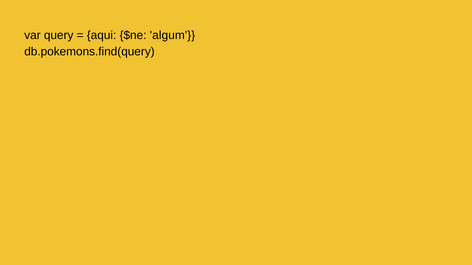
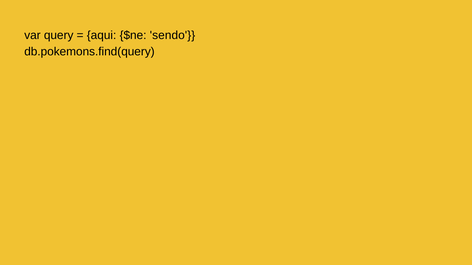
algum: algum -> sendo (173, 35)
